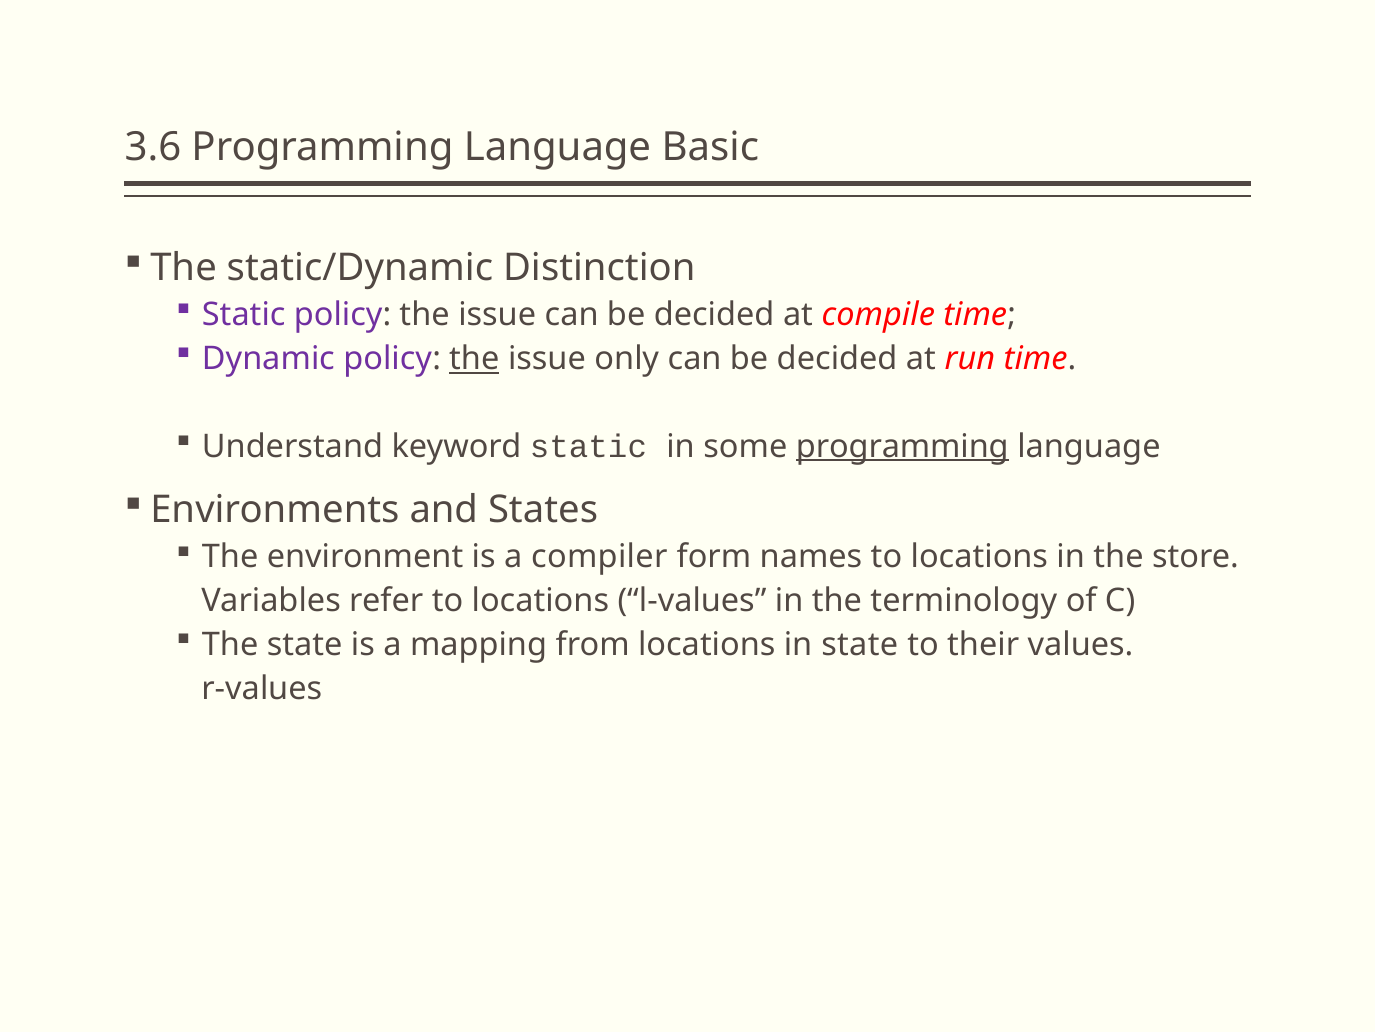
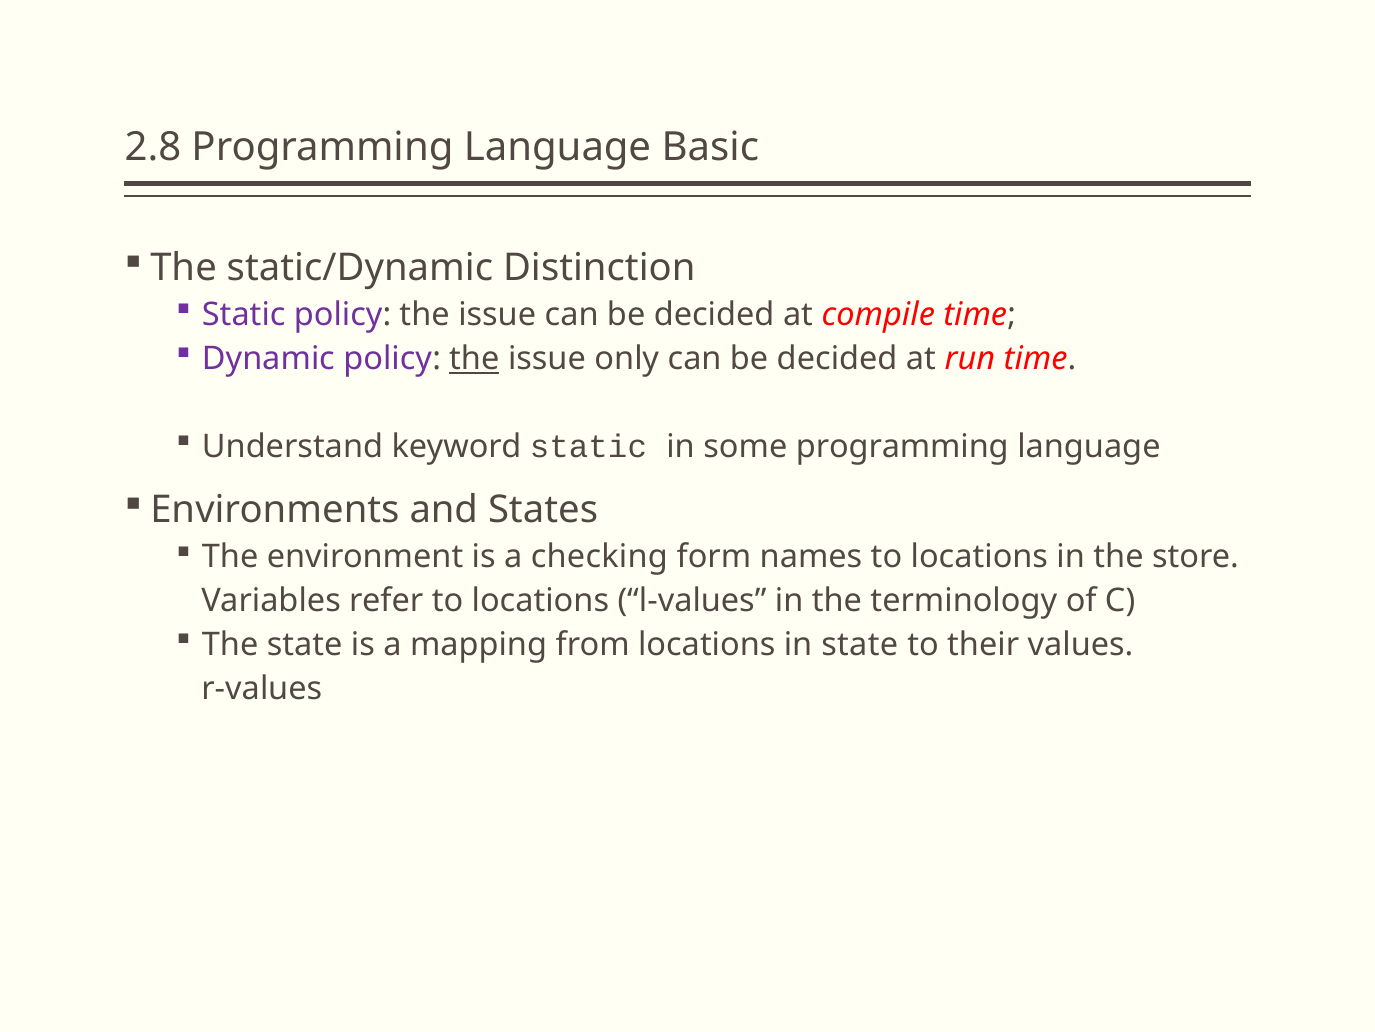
3.6: 3.6 -> 2.8 (153, 148)
programming underline: present -> none (902, 446)
compiler: compiler -> checking (599, 557)
